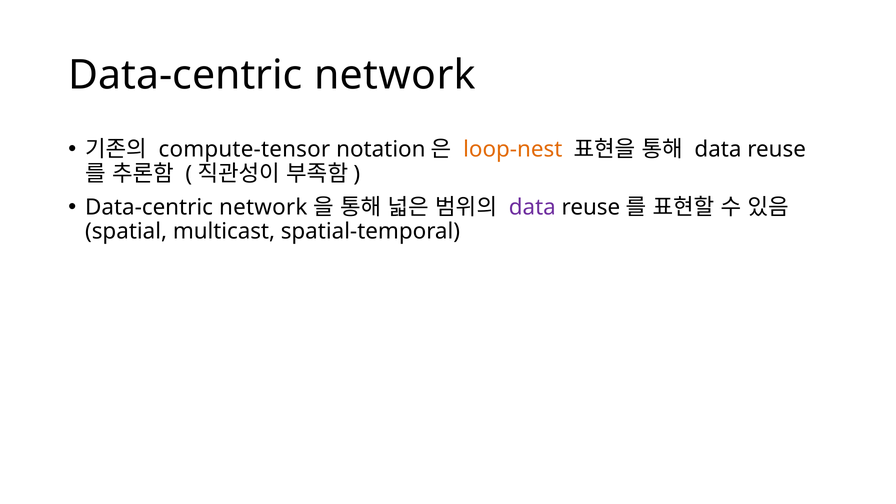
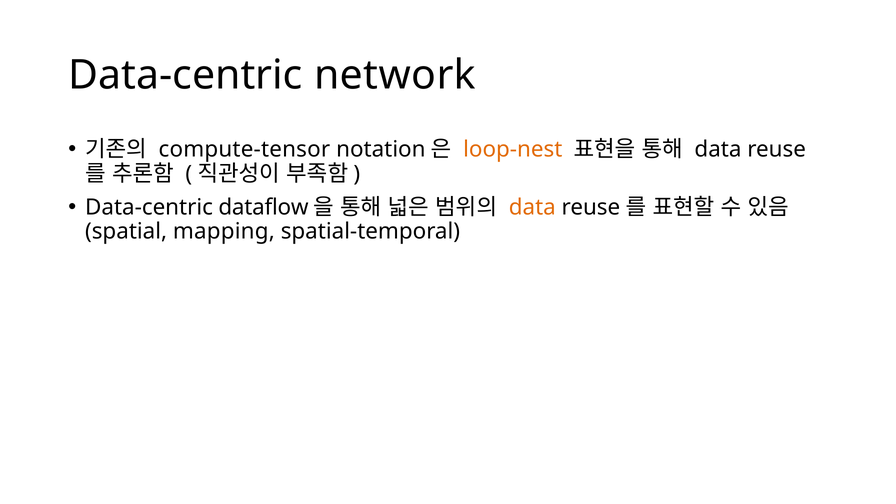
network: network -> dataflow (263, 207)
data colour: purple -> orange (532, 207)
multicast: multicast -> mapping (224, 231)
